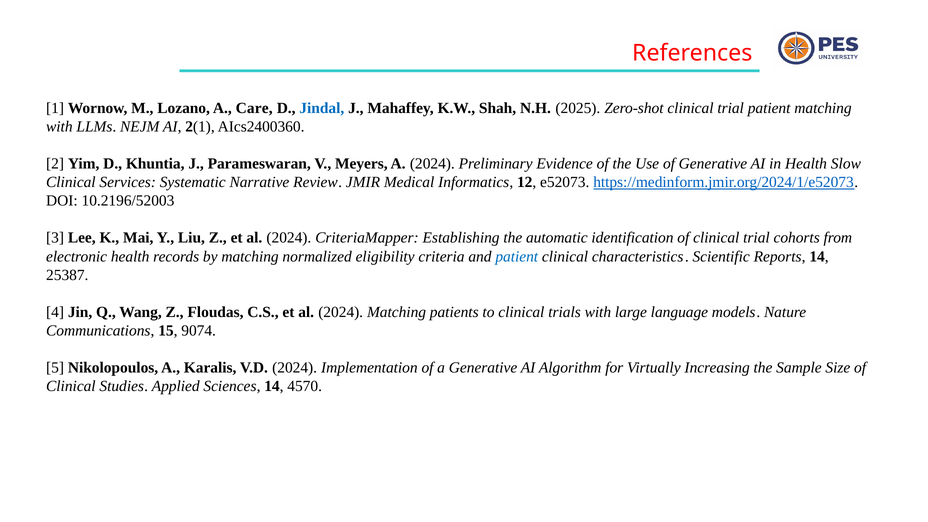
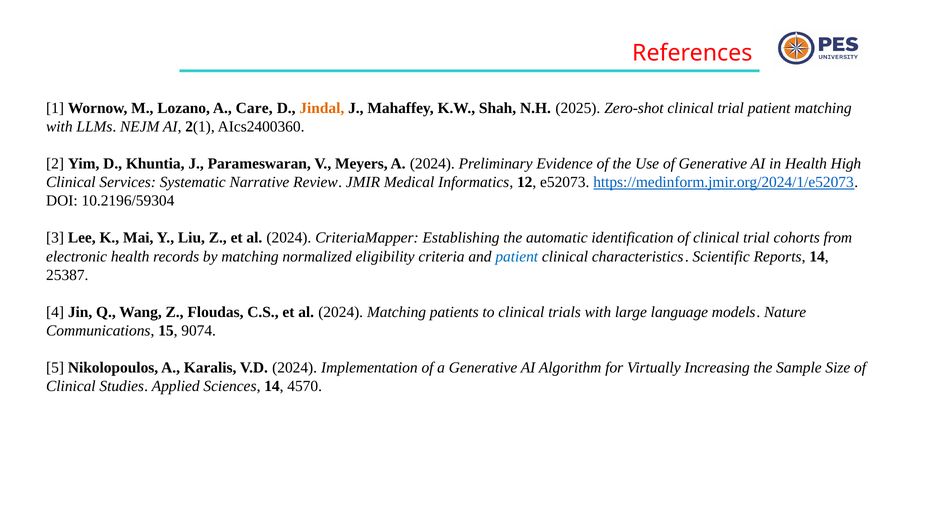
Jindal colour: blue -> orange (322, 108)
Slow: Slow -> High (846, 164)
10.2196/52003: 10.2196/52003 -> 10.2196/59304 (128, 201)
